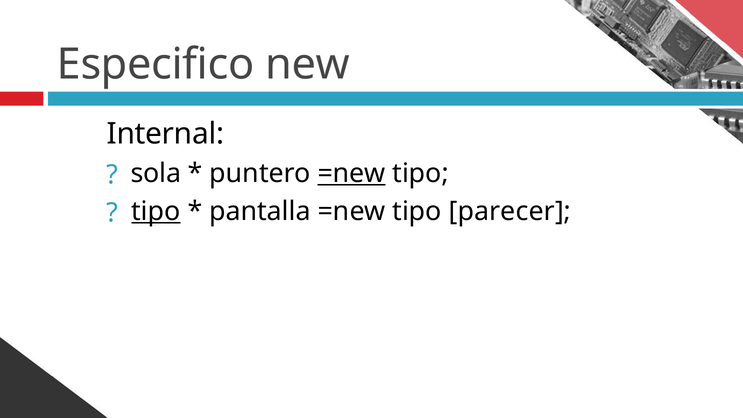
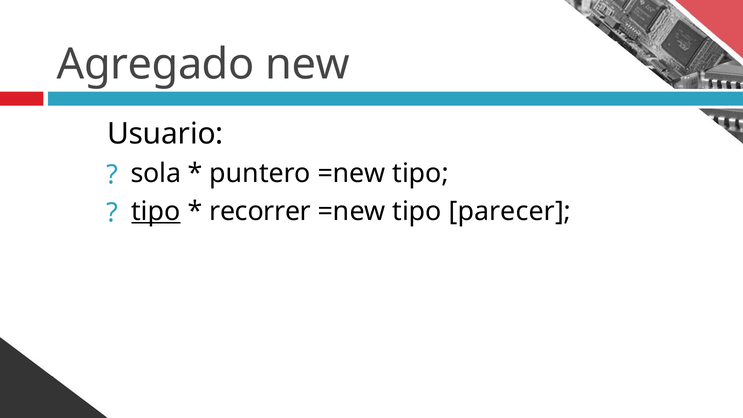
Especifico: Especifico -> Agregado (156, 65)
Internal: Internal -> Usuario (165, 134)
=new underline: present -> none (352, 173)
pantalla: pantalla -> recorrer (260, 211)
